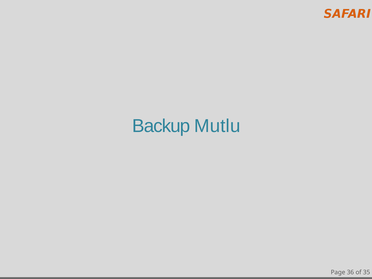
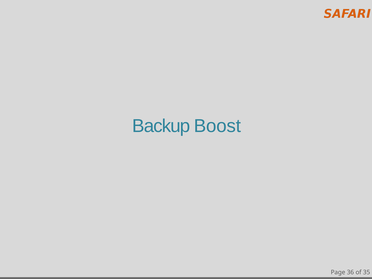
Mutlu: Mutlu -> Boost (217, 126)
